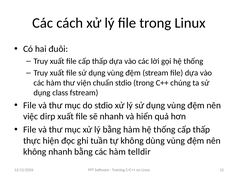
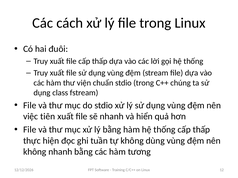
dirp: dirp -> tiên (48, 117)
telldir: telldir -> tương (139, 152)
